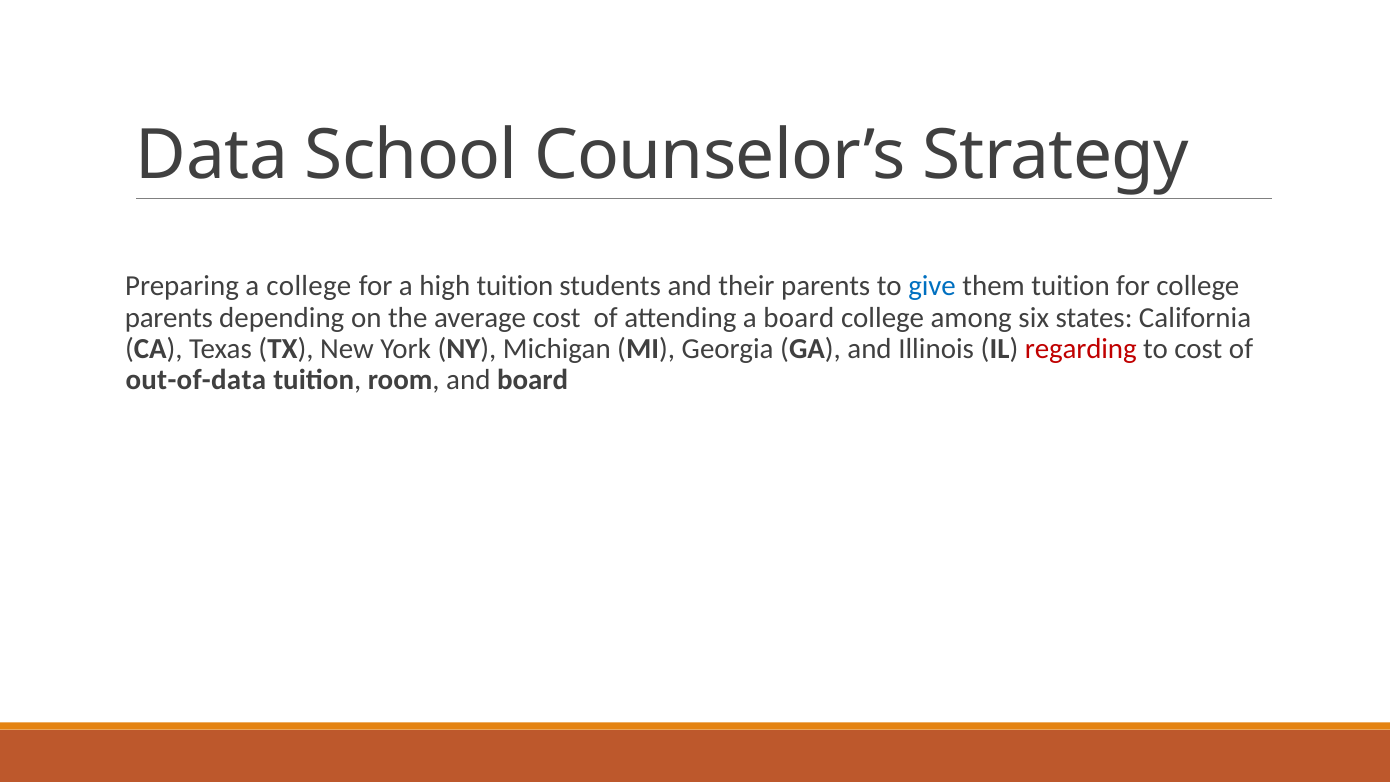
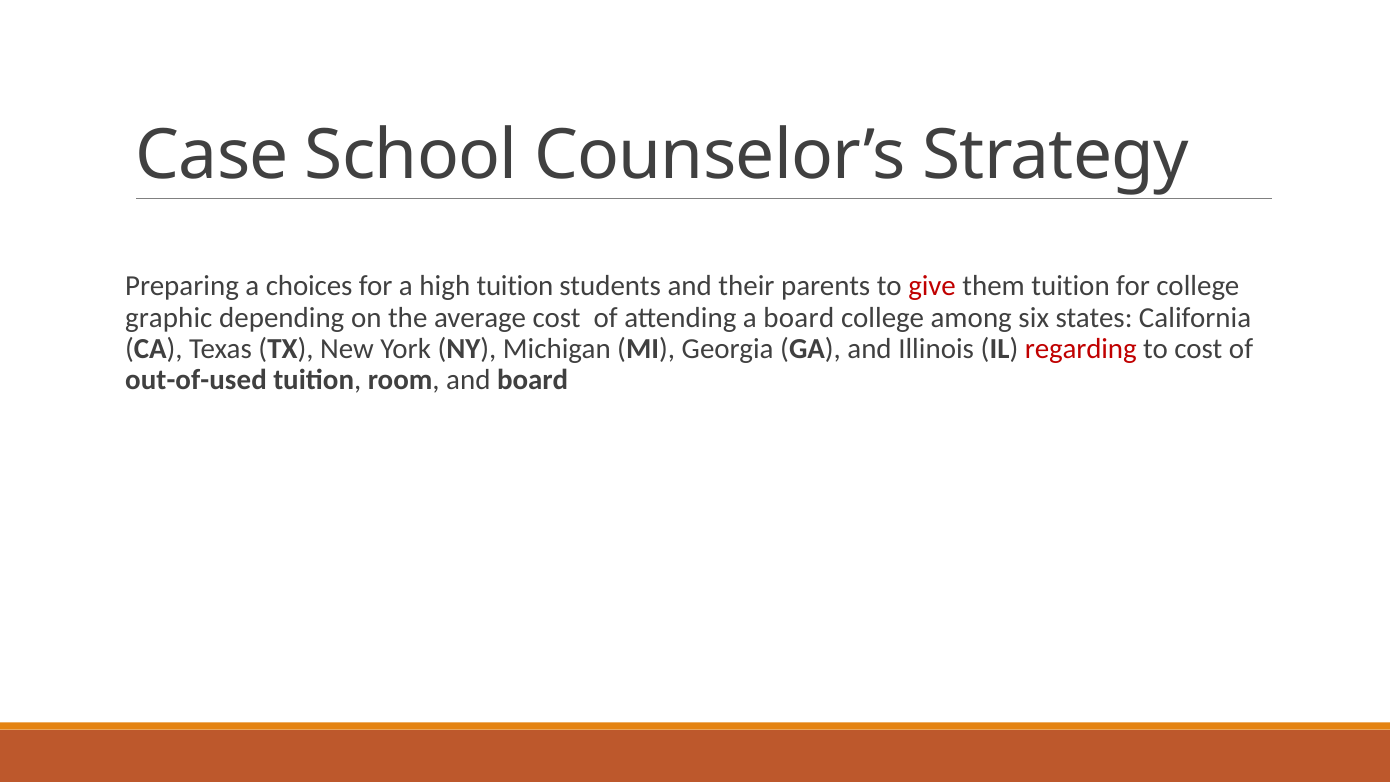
Data: Data -> Case (212, 156)
a college: college -> choices (309, 286)
give colour: blue -> red (932, 286)
parents: parents -> graphic (169, 317)
out-of-data: out-of-data -> out-of-used (196, 380)
